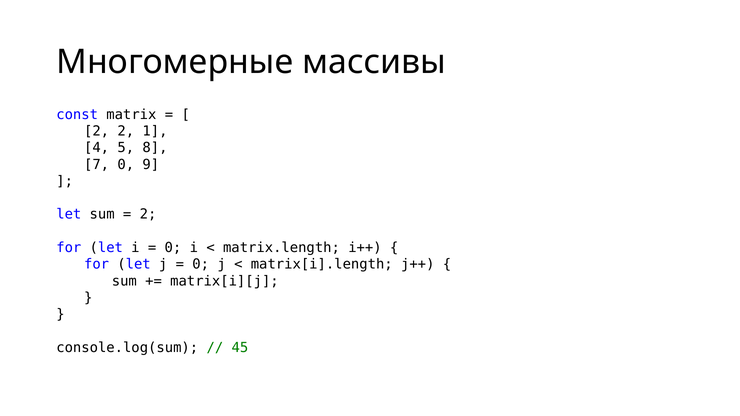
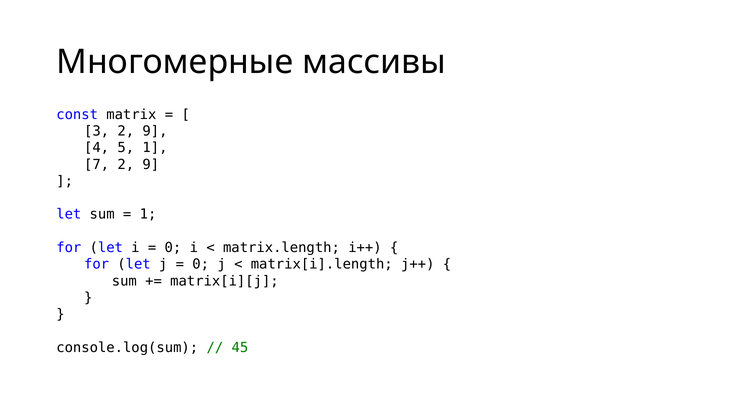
2: 2 -> 3 (97, 131)
1: 1 -> 9 (155, 131)
5 8: 8 -> 1 (155, 148)
7 0: 0 -> 2 (126, 165)
2: 2 -> 1 (148, 215)
